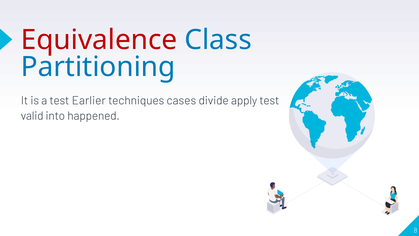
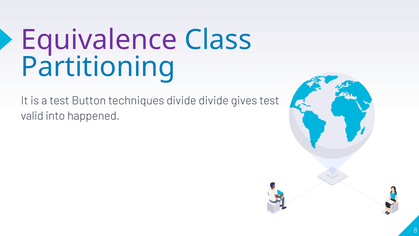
Equivalence colour: red -> purple (99, 40)
Earlier: Earlier -> Button (89, 101)
techniques cases: cases -> divide (181, 101)
apply: apply -> gives (244, 101)
